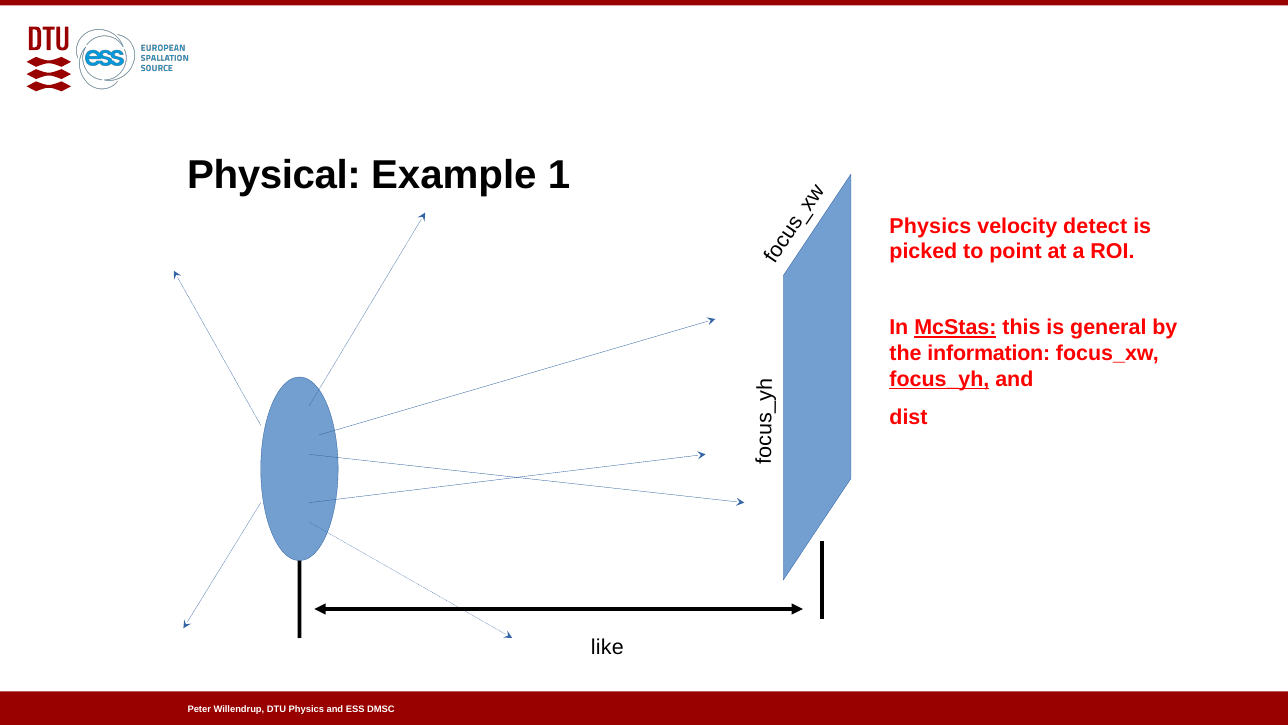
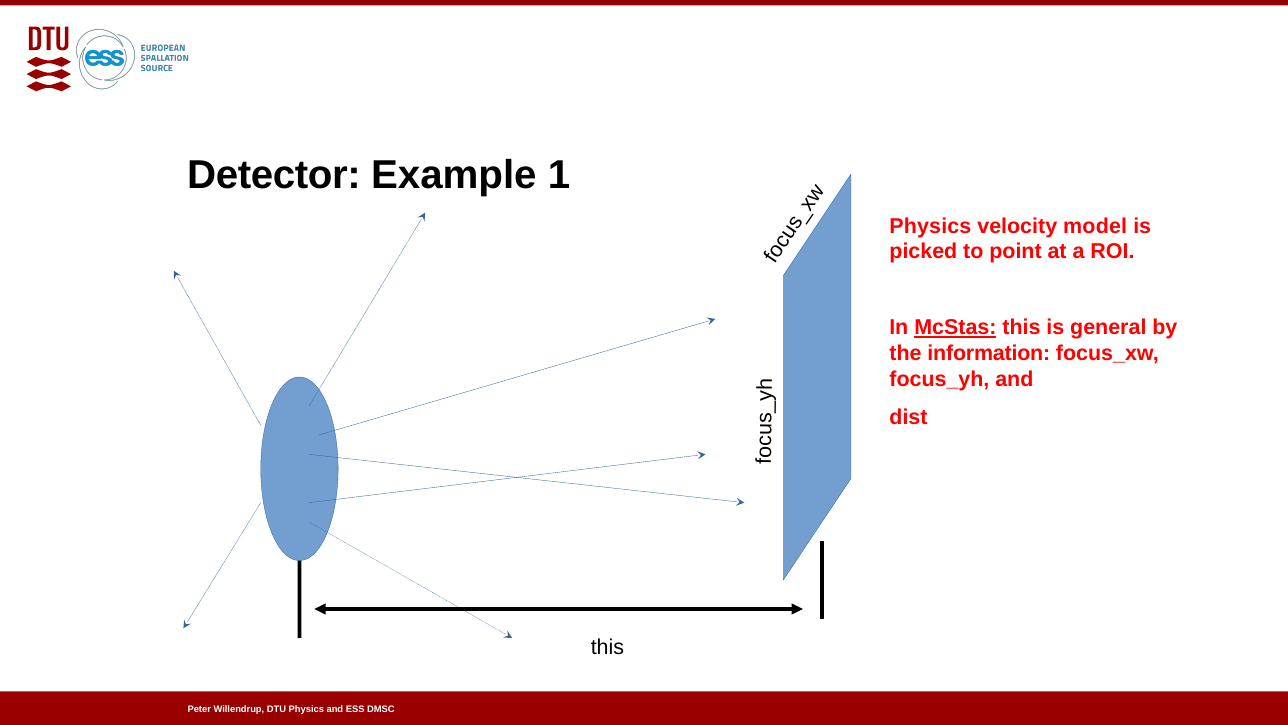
Physical: Physical -> Detector (274, 175)
detect: detect -> model (1095, 226)
focus_yh underline: present -> none (939, 379)
like: like -> this (607, 648)
